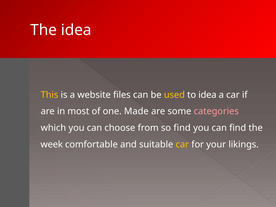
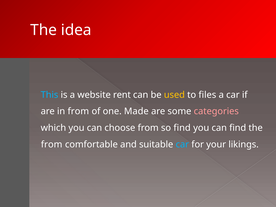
This colour: yellow -> light blue (50, 95)
files: files -> rent (122, 95)
to idea: idea -> files (207, 95)
in most: most -> from (78, 111)
week: week -> from (52, 144)
car colour: yellow -> light blue (182, 144)
